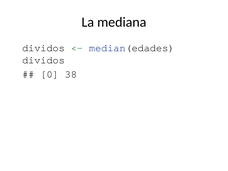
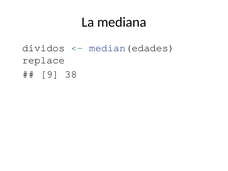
dividos: dividos -> replace (44, 60)
0: 0 -> 9 (50, 74)
